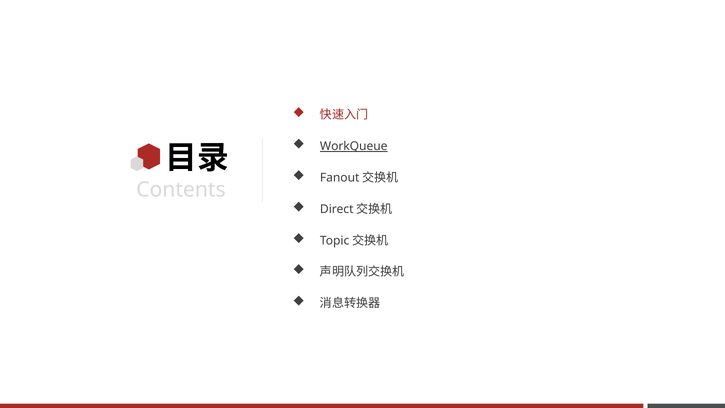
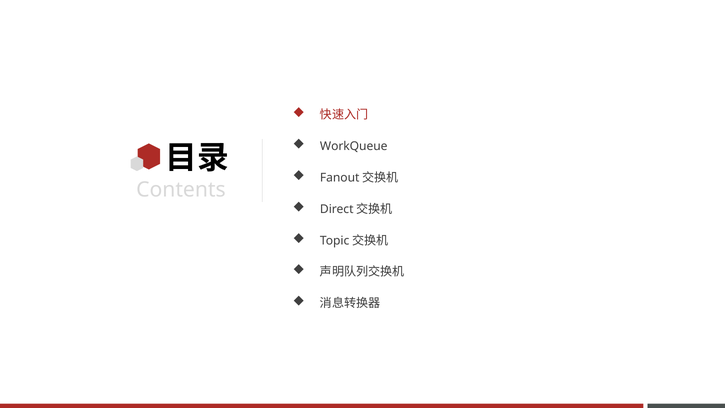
WorkQueue underline: present -> none (354, 146)
